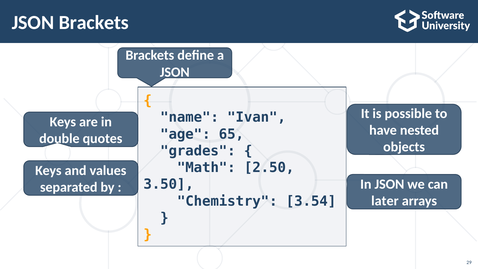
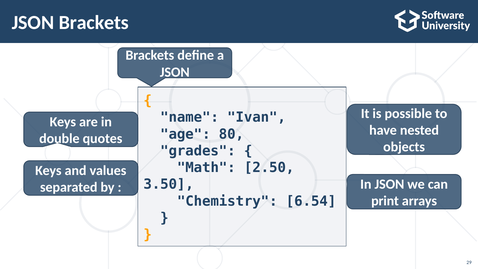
65: 65 -> 80 (231, 134)
3.54: 3.54 -> 6.54 (311, 201)
later: later -> print (385, 201)
